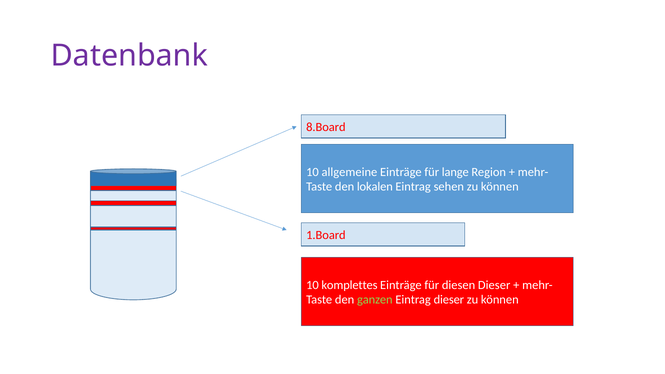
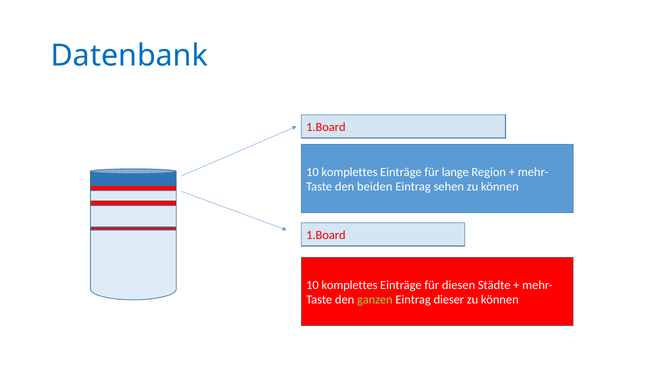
Datenbank colour: purple -> blue (129, 56)
8.Board: 8.Board -> 1.Board (326, 127)
allgemeine: allgemeine -> komplettes (349, 172)
lokalen: lokalen -> beiden (375, 187)
diesen Dieser: Dieser -> Städte (494, 285)
